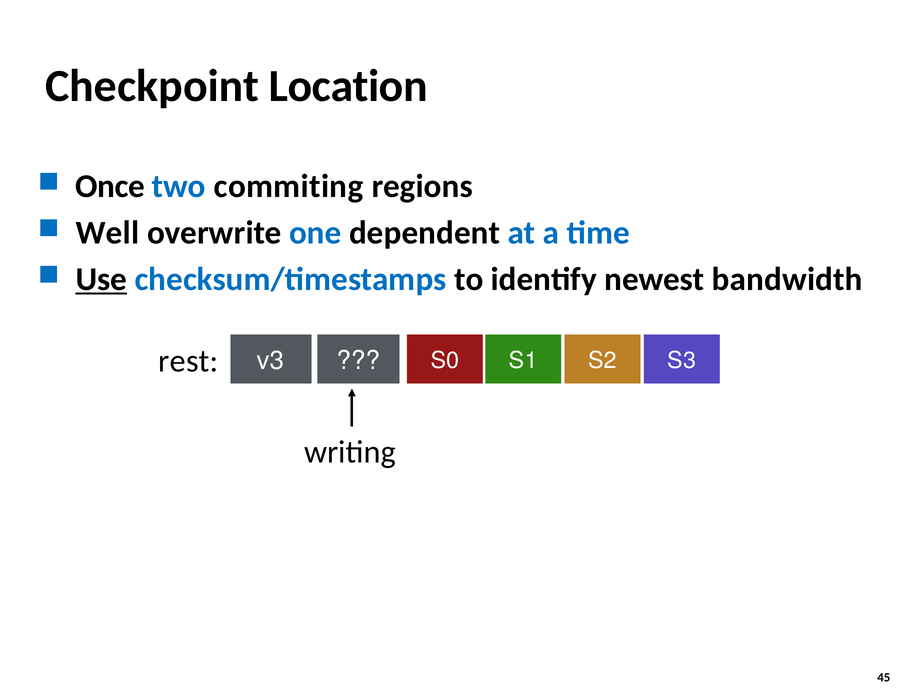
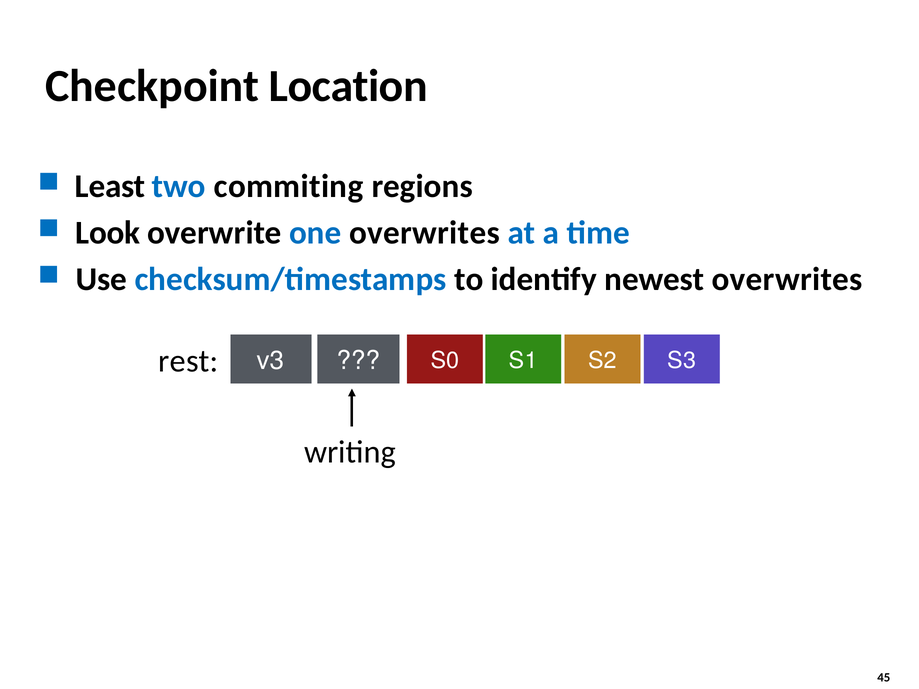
Once: Once -> Least (110, 186)
Well: Well -> Look (108, 233)
one dependent: dependent -> overwrites (424, 233)
Use underline: present -> none (101, 279)
newest bandwidth: bandwidth -> overwrites (787, 279)
